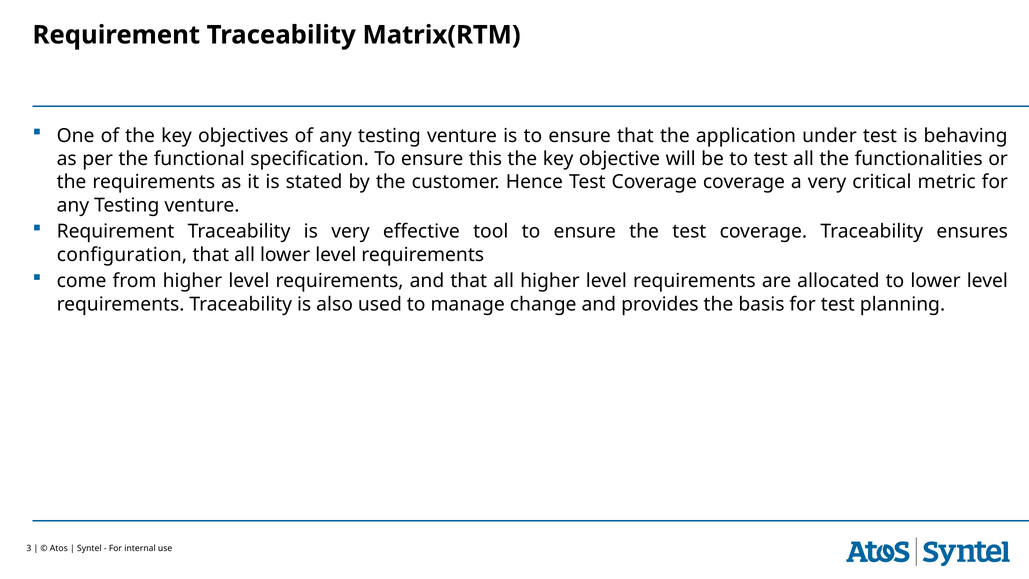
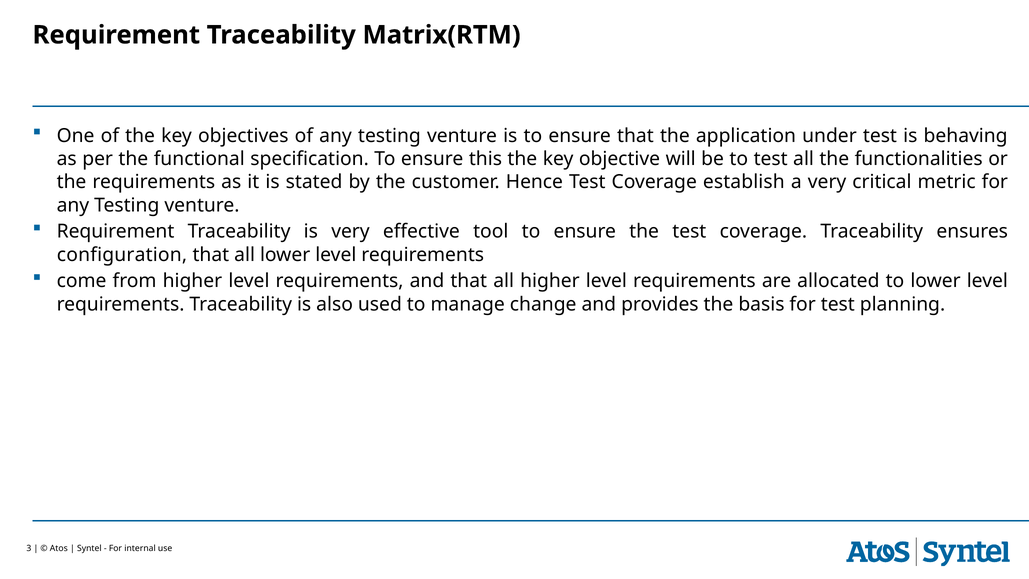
Coverage coverage: coverage -> establish (744, 182)
